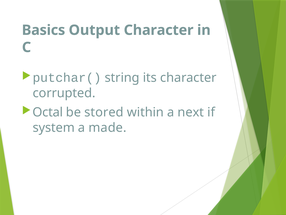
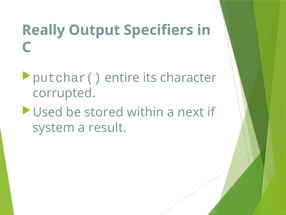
Basics: Basics -> Really (43, 30)
Output Character: Character -> Specifiers (159, 30)
string: string -> entire (122, 78)
Octal: Octal -> Used (48, 112)
made: made -> result (108, 127)
